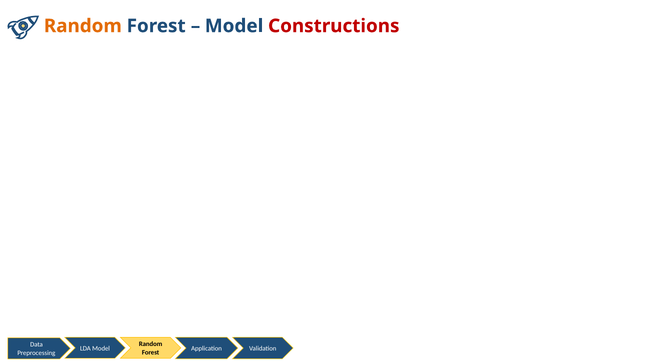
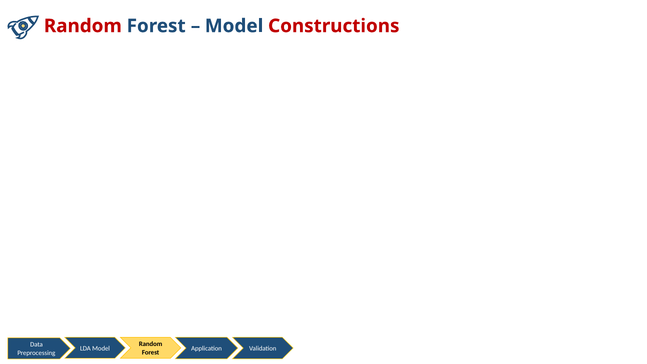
Random colour: orange -> red (83, 26)
